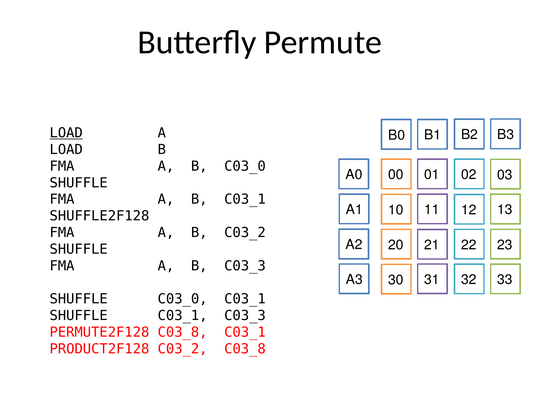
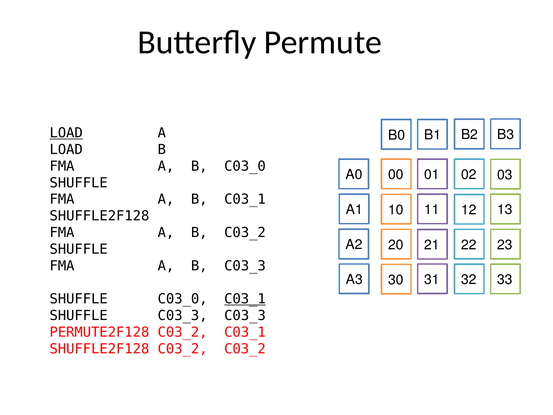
C03_1 underline: none -> present (245, 299)
SHUFFLE C03_1: C03_1 -> C03_3 (183, 315)
PERMUTE2F128 C03_8: C03_8 -> C03_2 (183, 332)
PRODUCT2F128: PRODUCT2F128 -> SHUFFLE2F128 (99, 349)
C03_2 C03_8: C03_8 -> C03_2 (245, 349)
